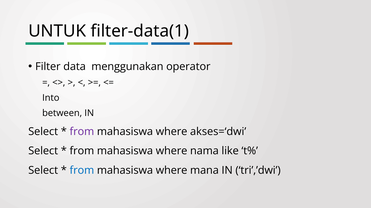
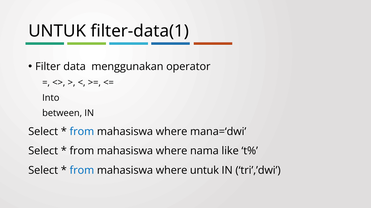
from colour: purple -> blue (82, 132)
akses=‘dwi: akses=‘dwi -> mana=‘dwi (218, 132)
where mana: mana -> untuk (204, 171)
